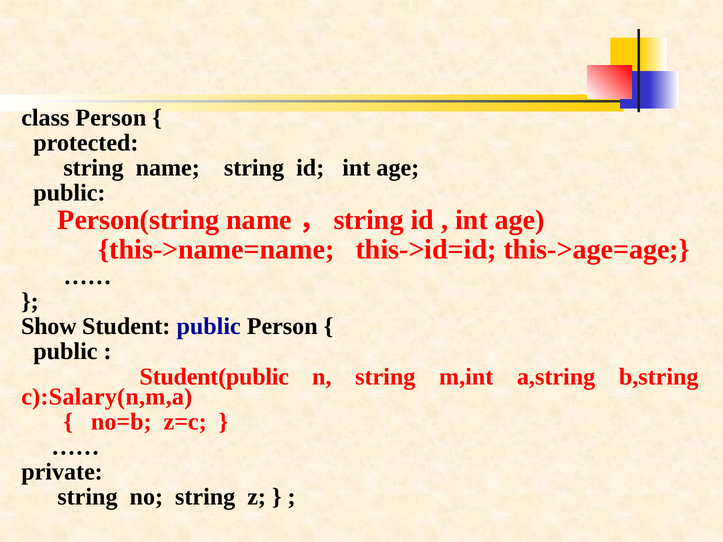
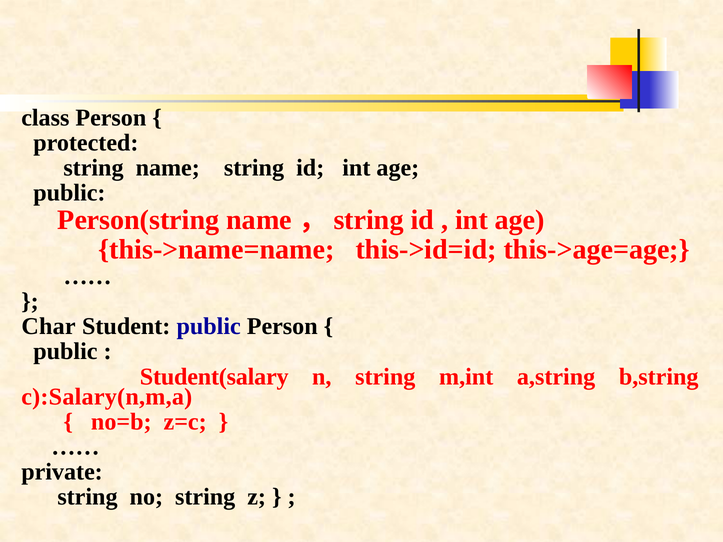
Show: Show -> Char (49, 327)
Student(public: Student(public -> Student(salary (214, 377)
